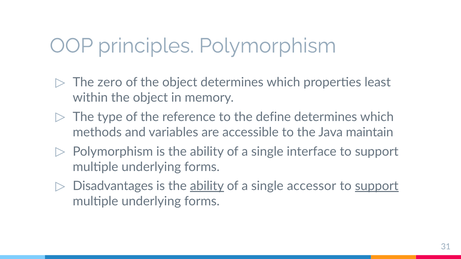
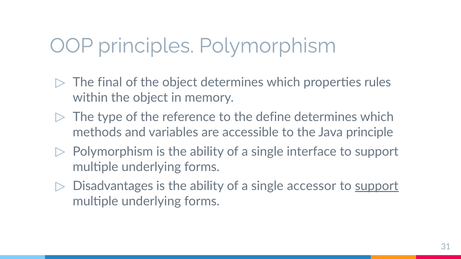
zero: zero -> final (110, 82)
least: least -> rules (378, 82)
maintain: maintain -> principle (370, 132)
ability underline: present -> none (207, 186)
